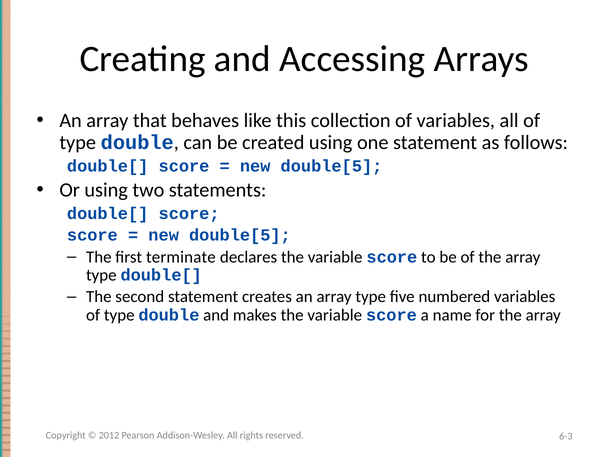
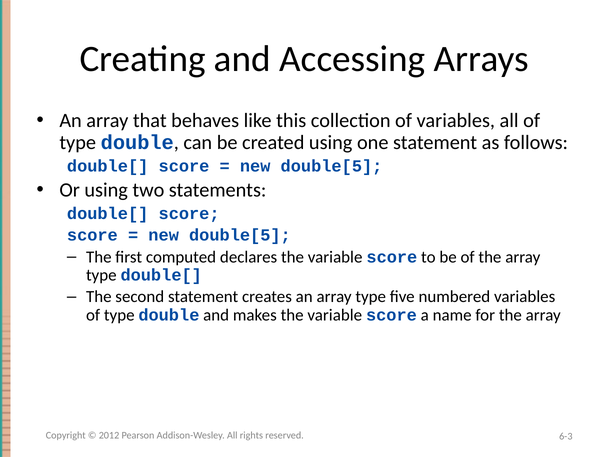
terminate: terminate -> computed (181, 257)
